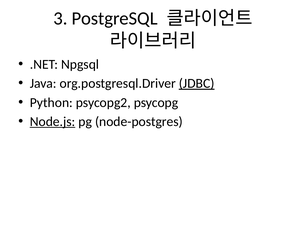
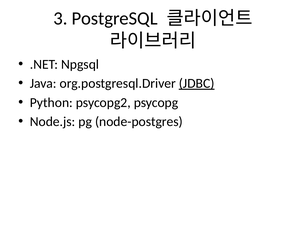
Node.js underline: present -> none (53, 121)
